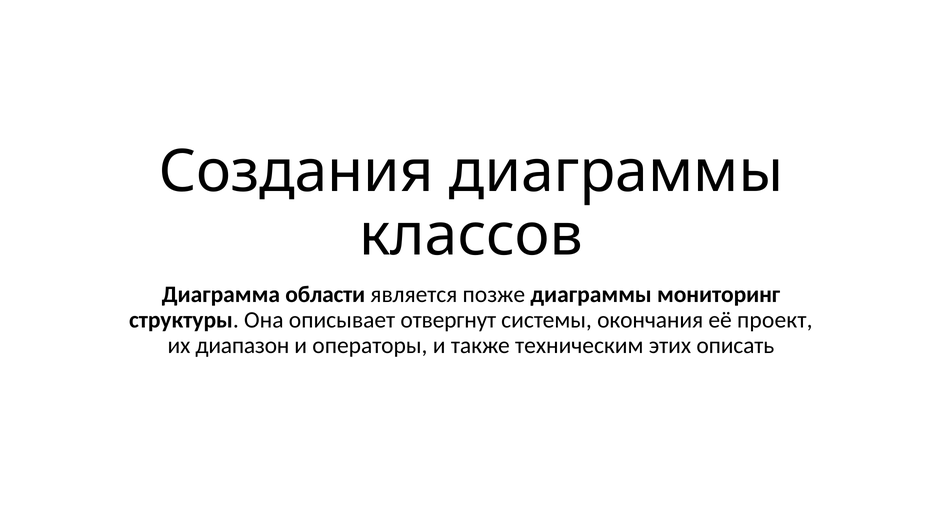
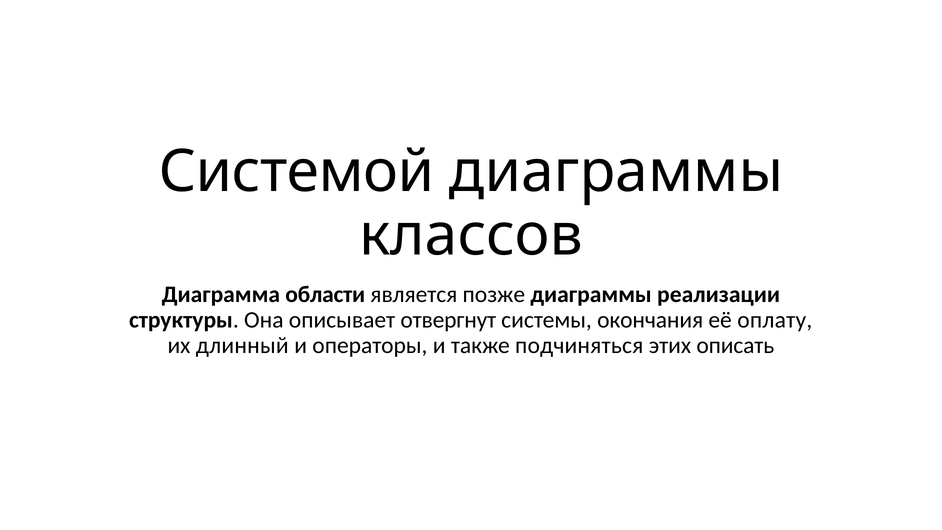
Создания: Создания -> Системой (296, 172)
мониторинг: мониторинг -> реализации (719, 294)
проект: проект -> оплату (775, 320)
диапазон: диапазон -> длинный (242, 345)
техническим: техническим -> подчиняться (579, 345)
